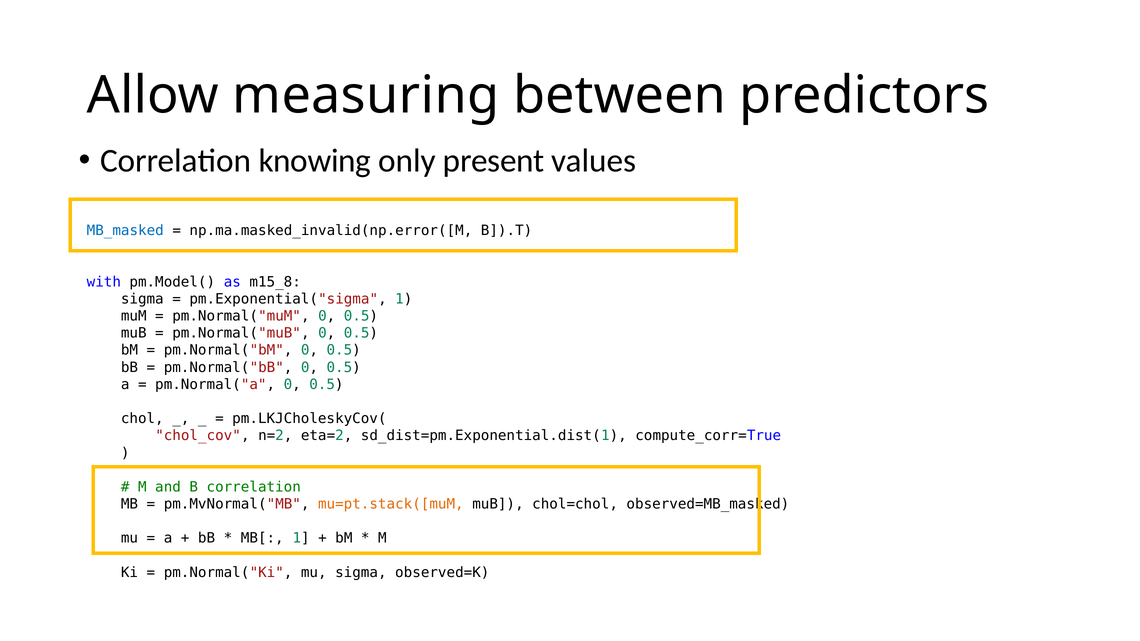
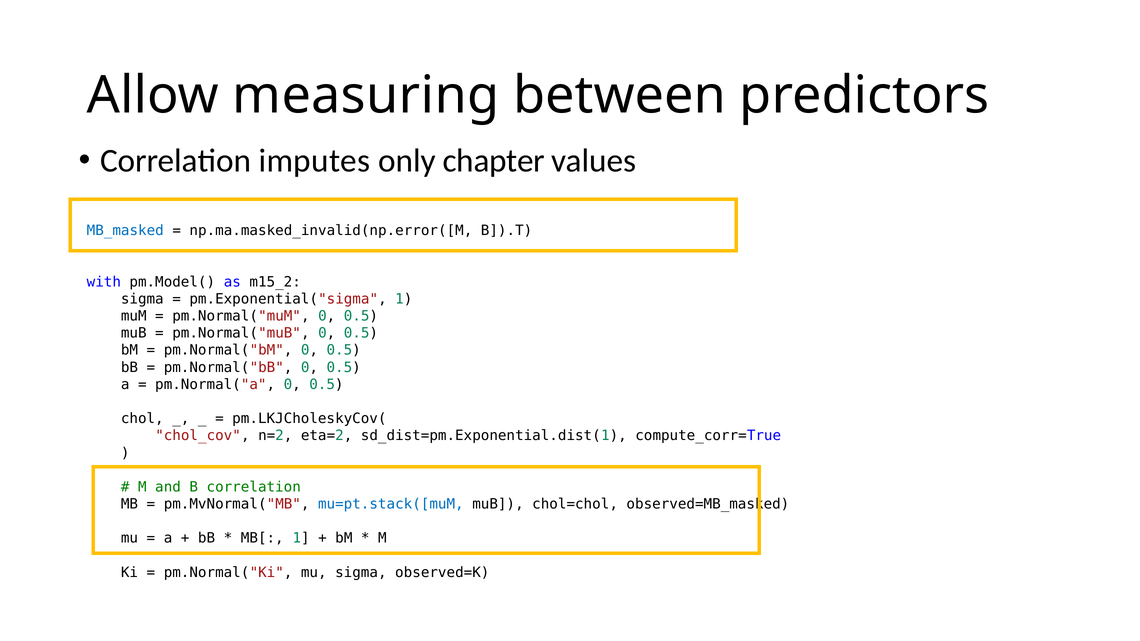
knowing: knowing -> imputes (314, 161)
present: present -> chapter (494, 161)
m15_8: m15_8 -> m15_2 (275, 282)
mu=pt.stack([muM colour: orange -> blue (391, 504)
